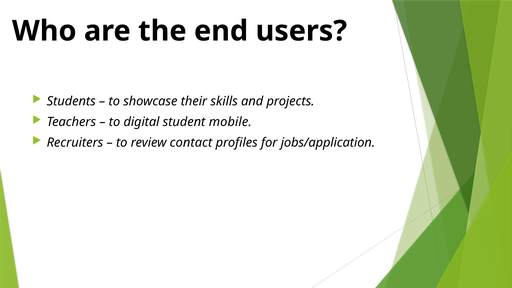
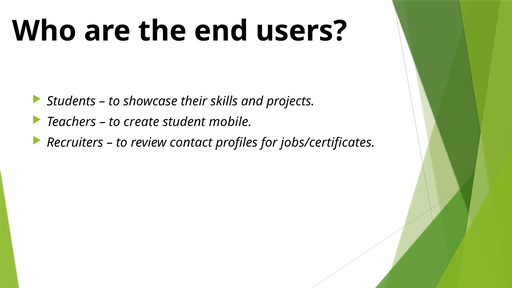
digital: digital -> create (141, 122)
jobs/application: jobs/application -> jobs/certificates (328, 143)
